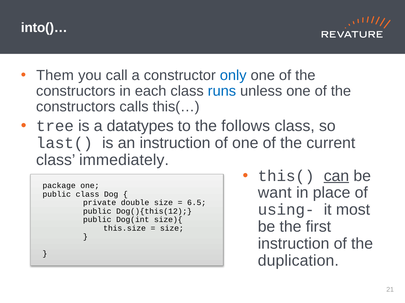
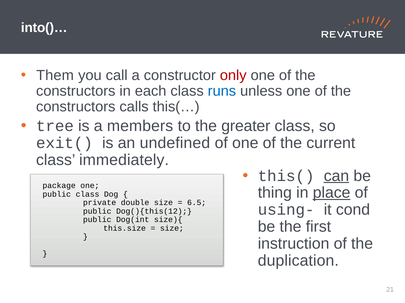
only colour: blue -> red (233, 75)
datatypes: datatypes -> members (140, 126)
follows: follows -> greater (246, 126)
last(: last( -> exit( (64, 143)
an instruction: instruction -> undefined (175, 143)
want: want -> thing (275, 193)
place underline: none -> present (332, 193)
most: most -> cond (353, 210)
